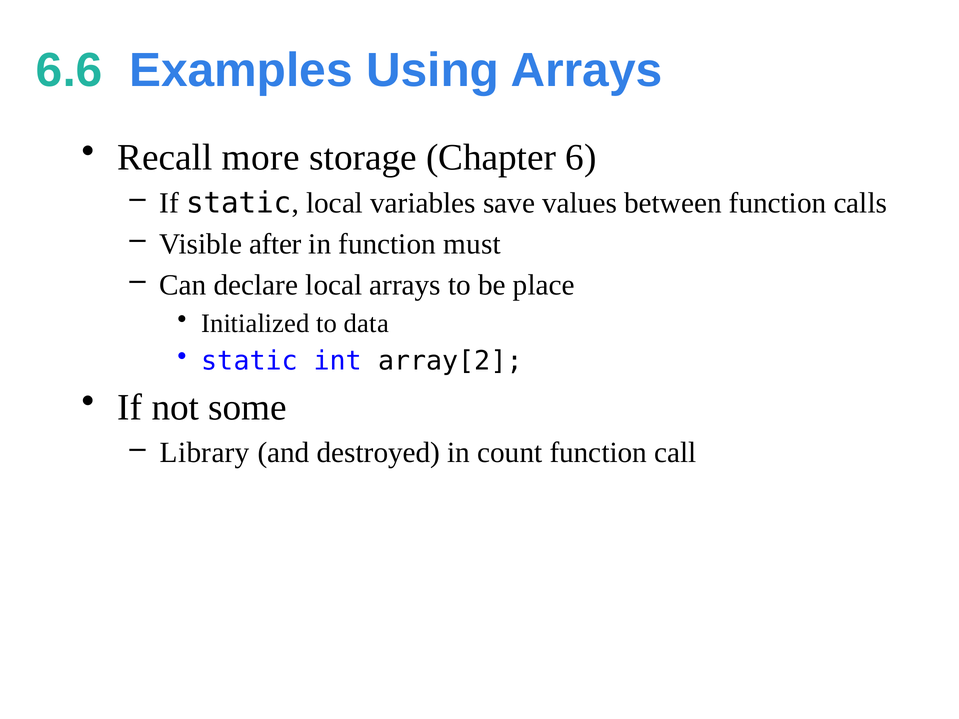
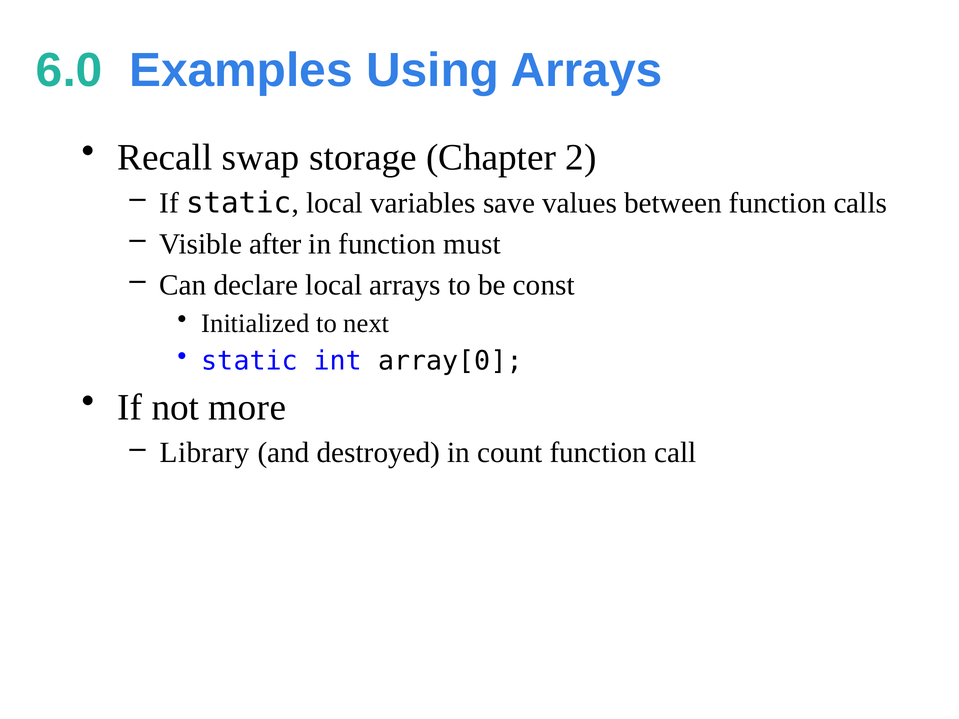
6.6: 6.6 -> 6.0 (69, 70)
more: more -> swap (261, 158)
6: 6 -> 2 (581, 158)
place: place -> const (544, 285)
data: data -> next (366, 324)
array[2: array[2 -> array[0 (450, 361)
some: some -> more (247, 408)
